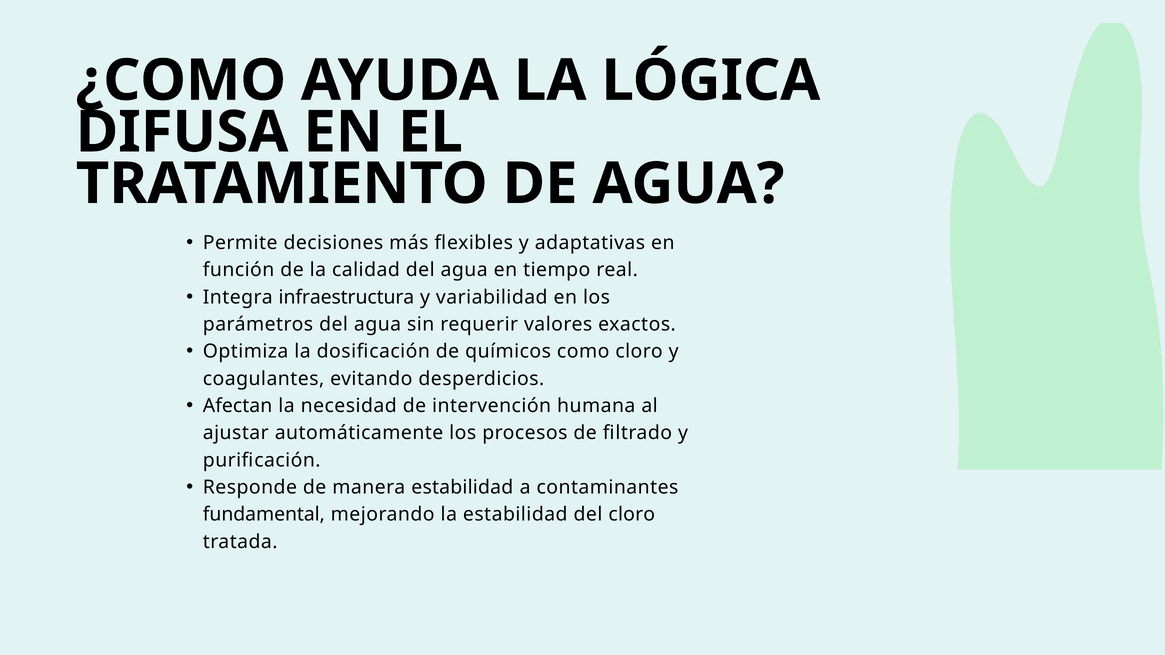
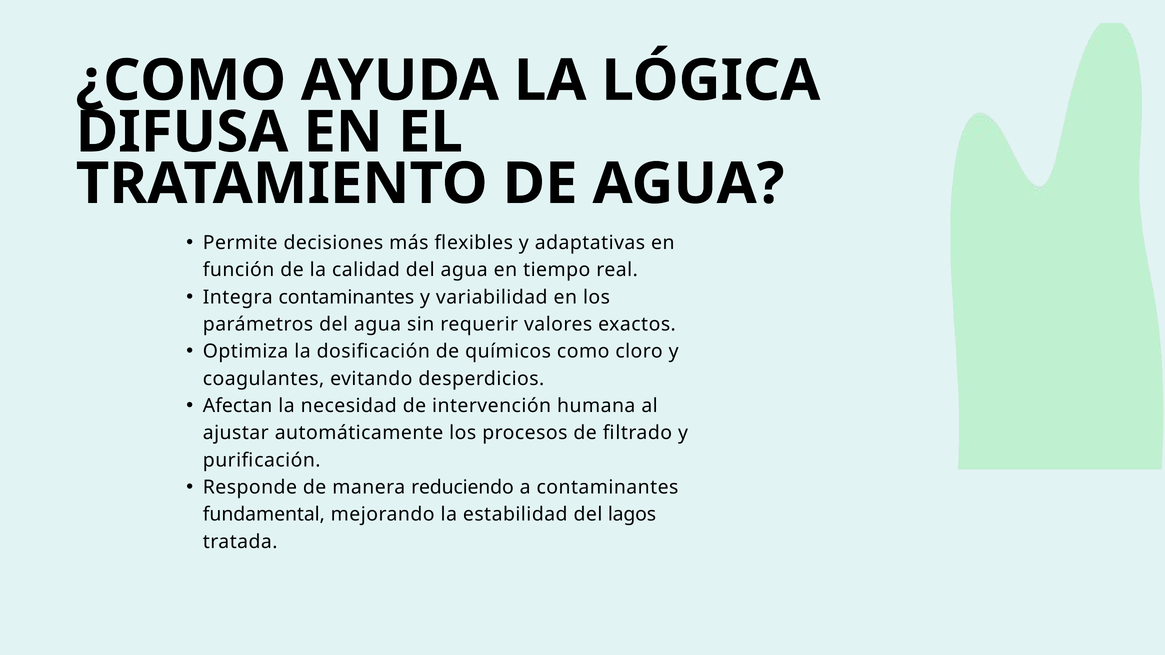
Integra infraestructura: infraestructura -> contaminantes (346, 297)
manera estabilidad: estabilidad -> reduciendo (462, 488)
del cloro: cloro -> lagos (632, 515)
